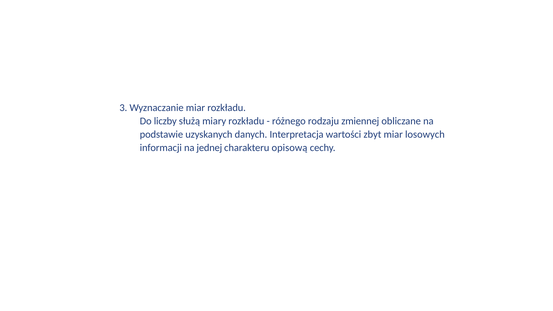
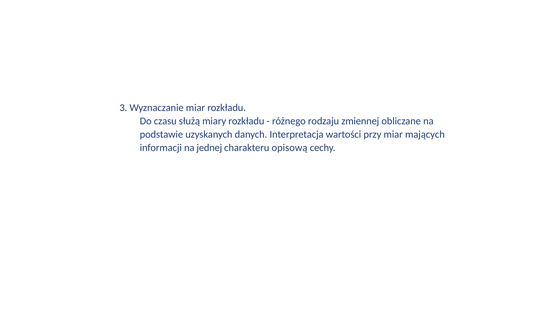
liczby: liczby -> czasu (165, 121)
zbyt: zbyt -> przy (372, 134)
losowych: losowych -> mających (425, 134)
